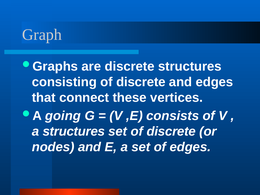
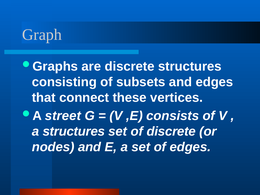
consisting of discrete: discrete -> subsets (141, 82)
going: going -> street (63, 116)
